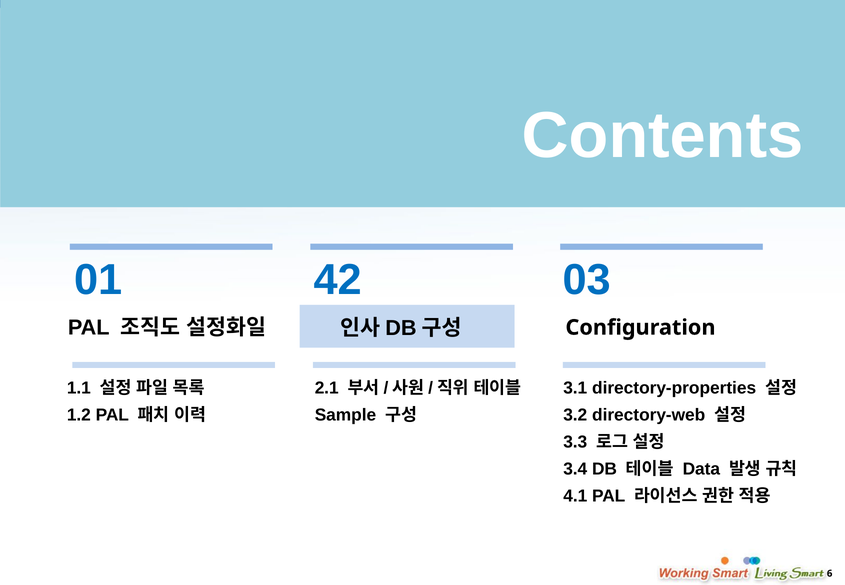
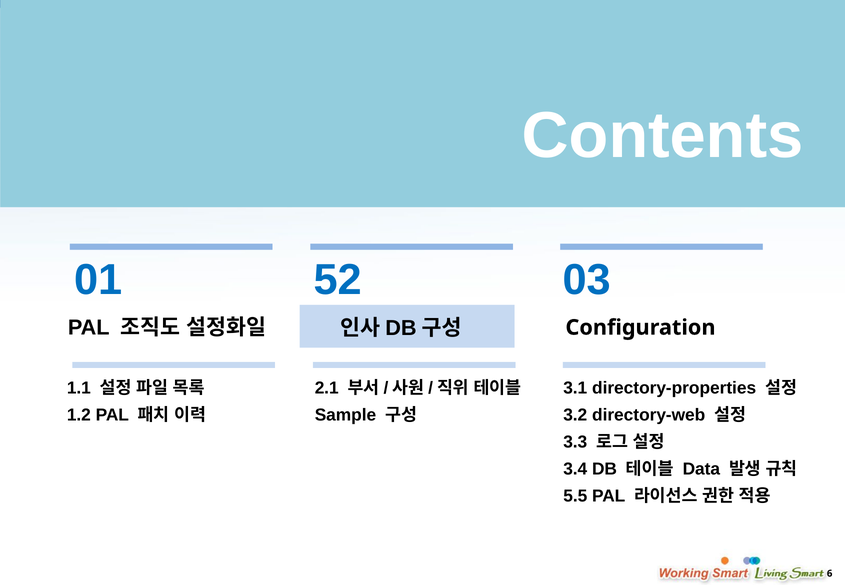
42: 42 -> 52 (338, 280)
4.1: 4.1 -> 5.5 (575, 496)
